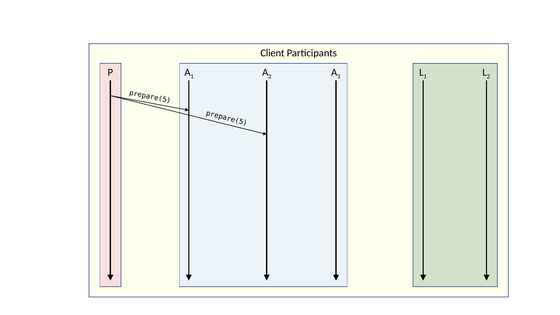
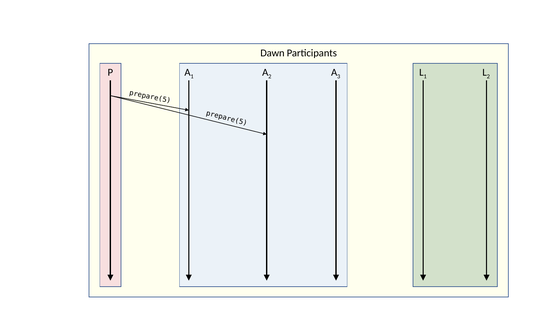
Client: Client -> Dawn (272, 53)
